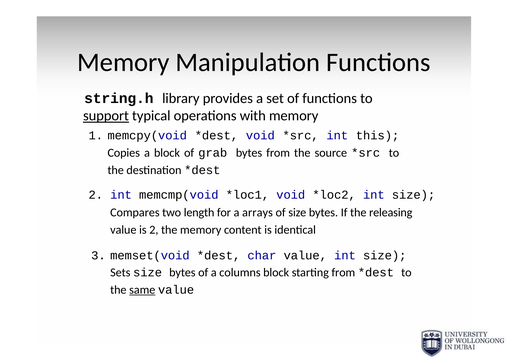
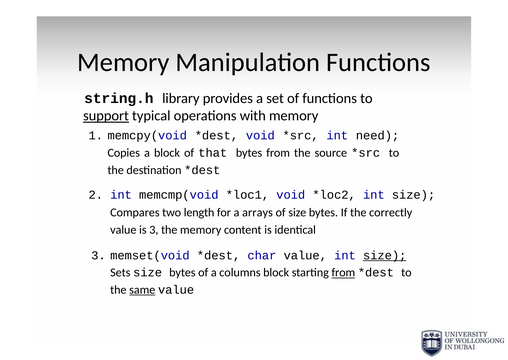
this: this -> need (378, 135)
grab: grab -> that (213, 152)
releasing: releasing -> correctly (391, 212)
is 2: 2 -> 3 (154, 229)
size underline: none -> present (385, 255)
from underline: none -> present (343, 272)
